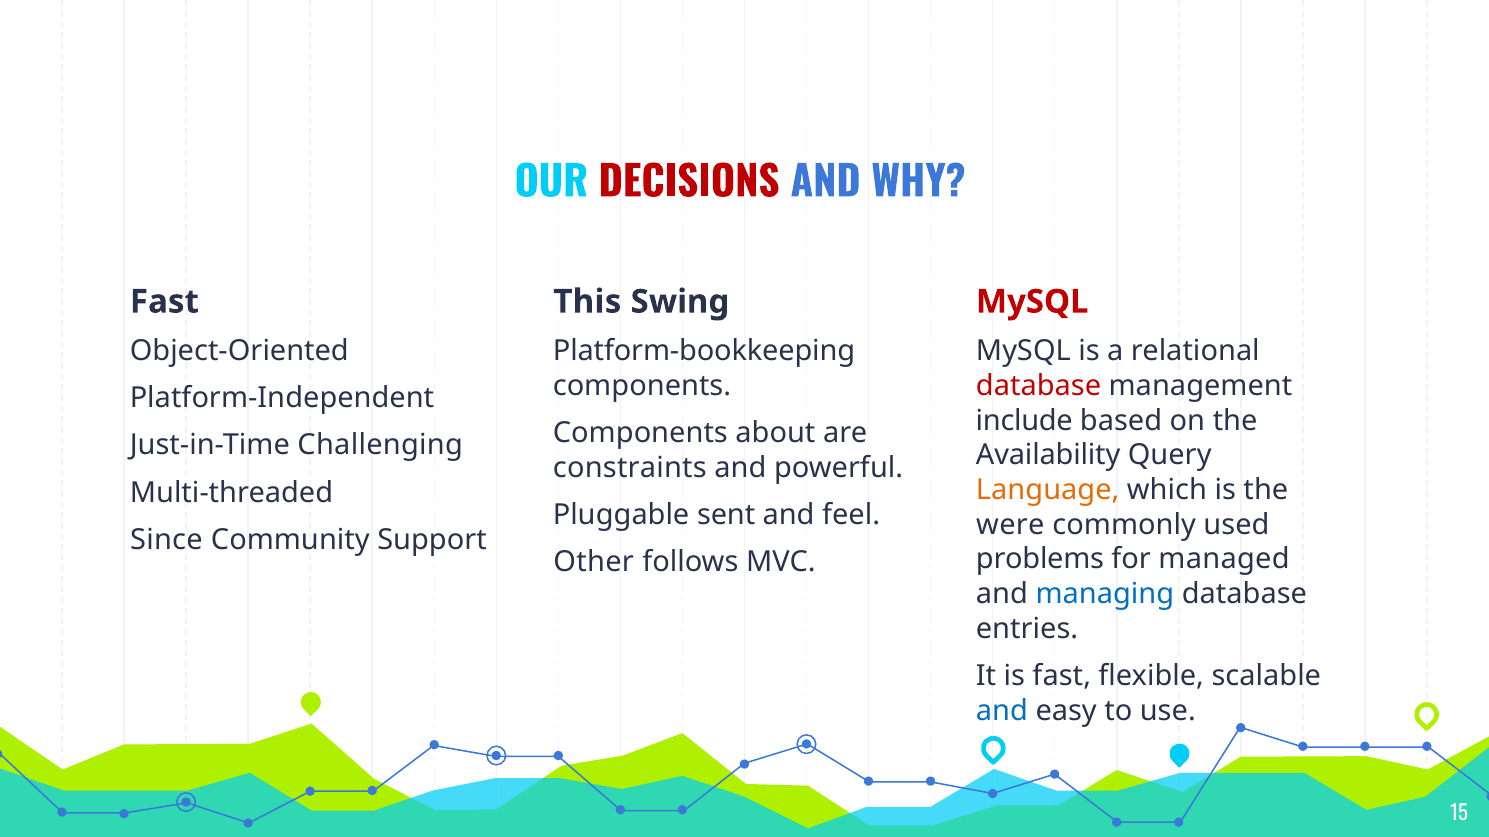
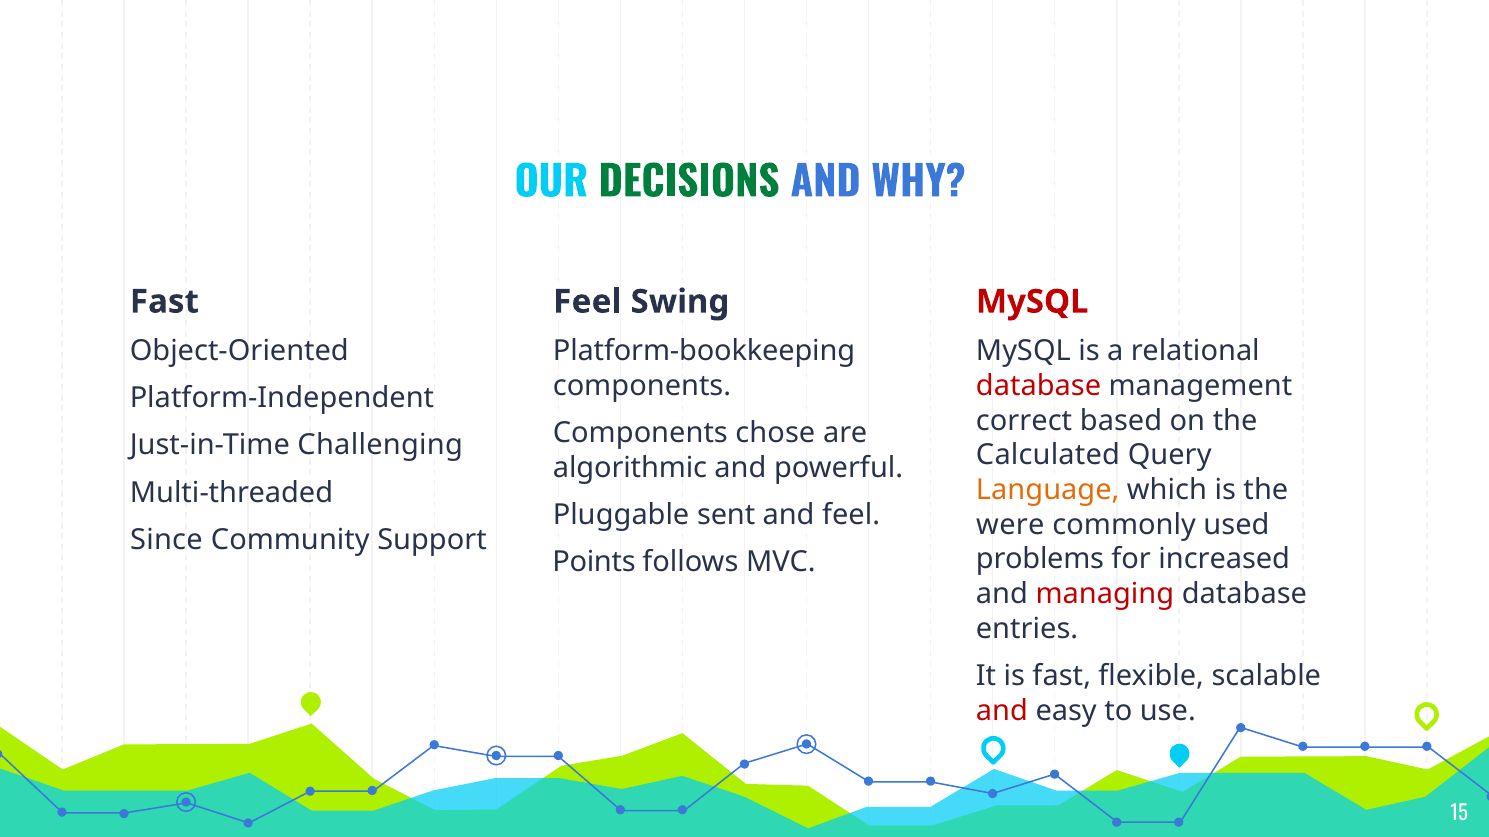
DECISIONS colour: red -> green (689, 183)
This: This -> Feel (587, 302)
include: include -> correct (1024, 421)
about: about -> chose (775, 433)
Availability: Availability -> Calculated (1048, 456)
constraints: constraints -> algorithmic (630, 468)
managed: managed -> increased (1224, 560)
Other: Other -> Points (594, 562)
managing colour: blue -> red (1105, 595)
and colour: blue -> red (1002, 711)
